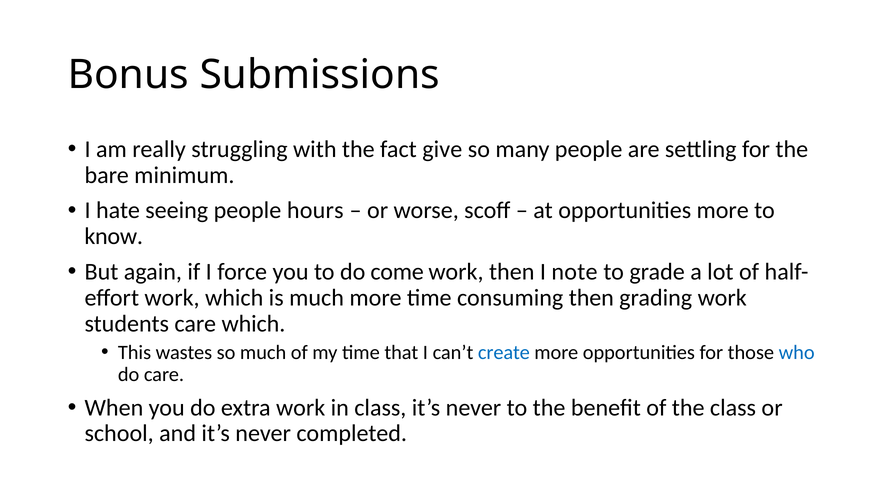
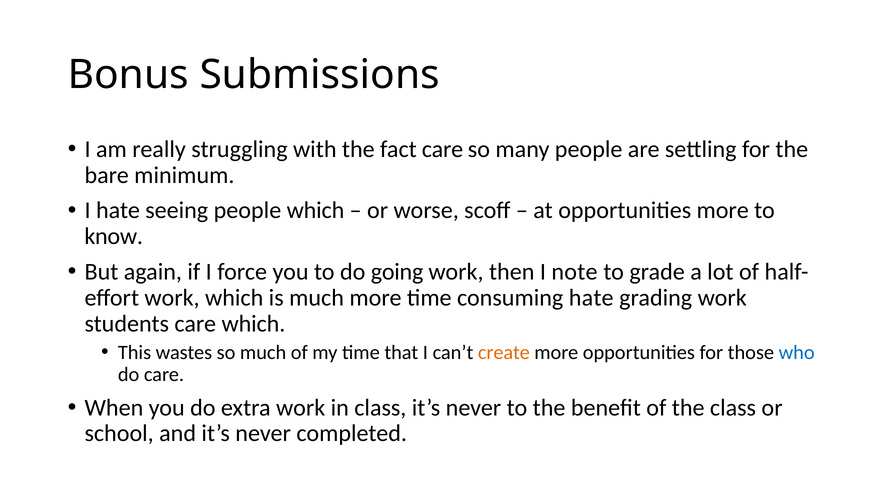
fact give: give -> care (442, 149)
people hours: hours -> which (315, 211)
come: come -> going (397, 272)
consuming then: then -> hate (591, 298)
create colour: blue -> orange (504, 353)
